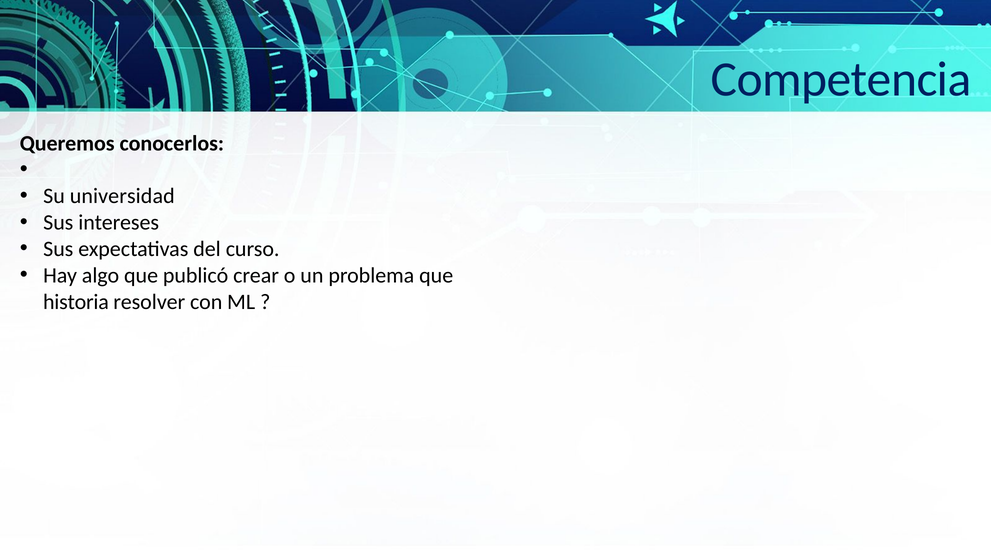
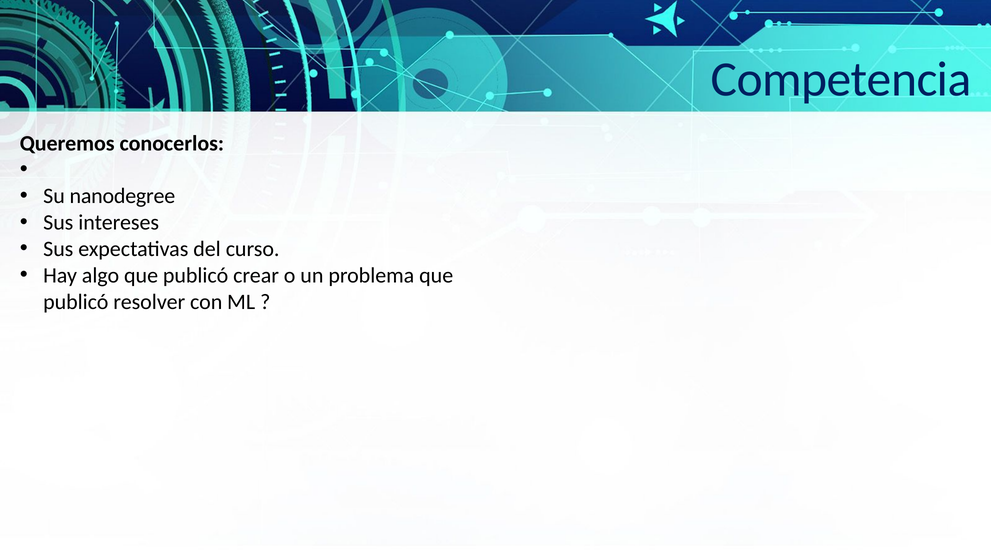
universidad: universidad -> nanodegree (122, 196)
historia: historia -> publicó (76, 302)
